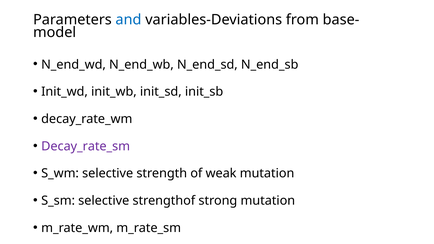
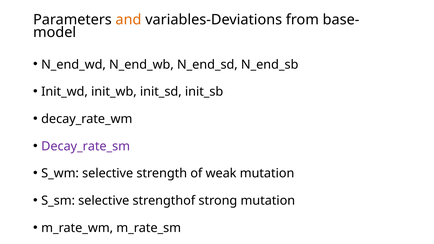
and colour: blue -> orange (128, 20)
